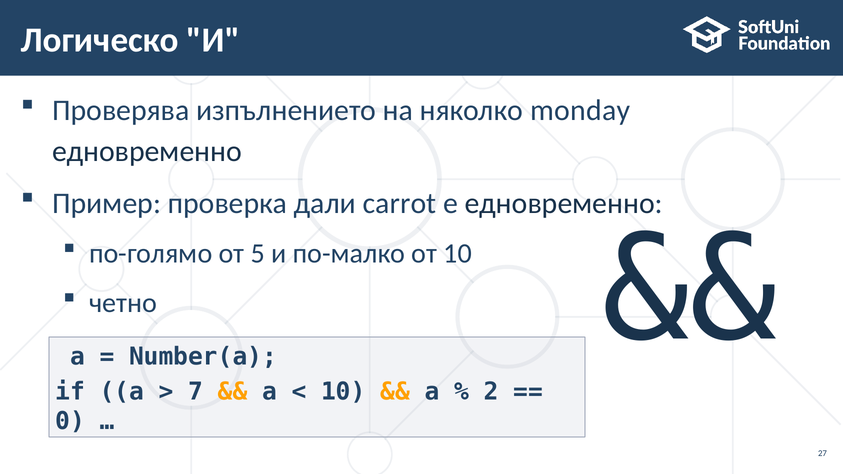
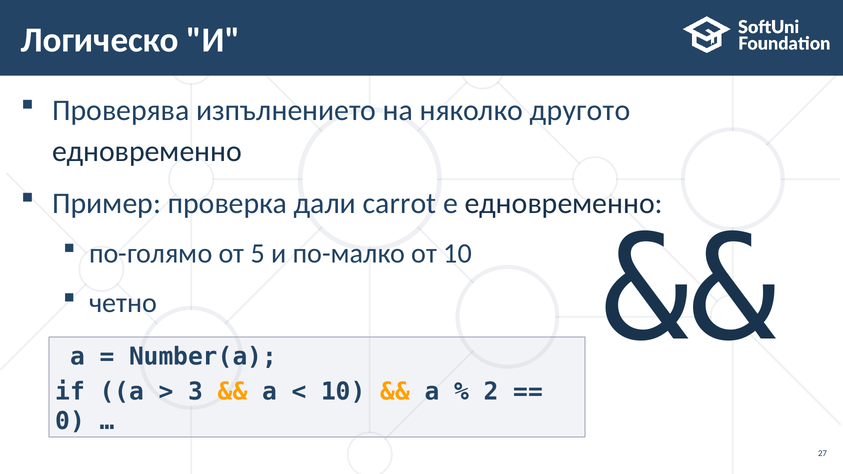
monday: monday -> другото (580, 111)
7: 7 -> 3 (196, 392)
